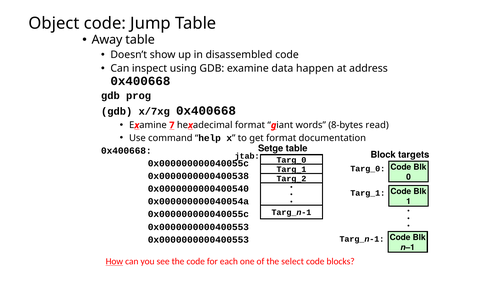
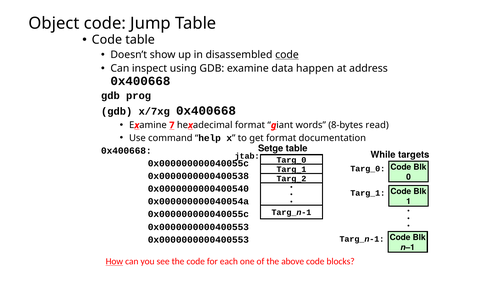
Away: Away -> Code (107, 40)
code underline: none -> present (287, 55)
Block: Block -> While (383, 155)
select: select -> above (293, 261)
